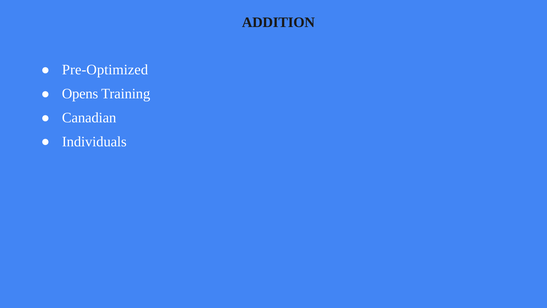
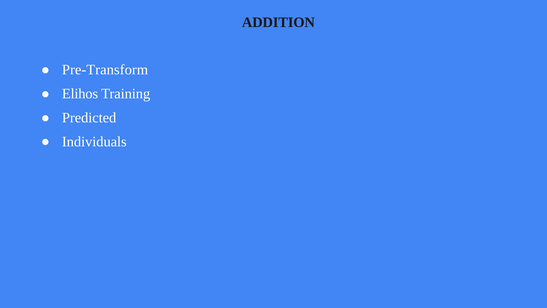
Pre-Optimized: Pre-Optimized -> Pre-Transform (105, 70)
Opens: Opens -> Elihos (80, 94)
Canadian: Canadian -> Predicted (89, 118)
